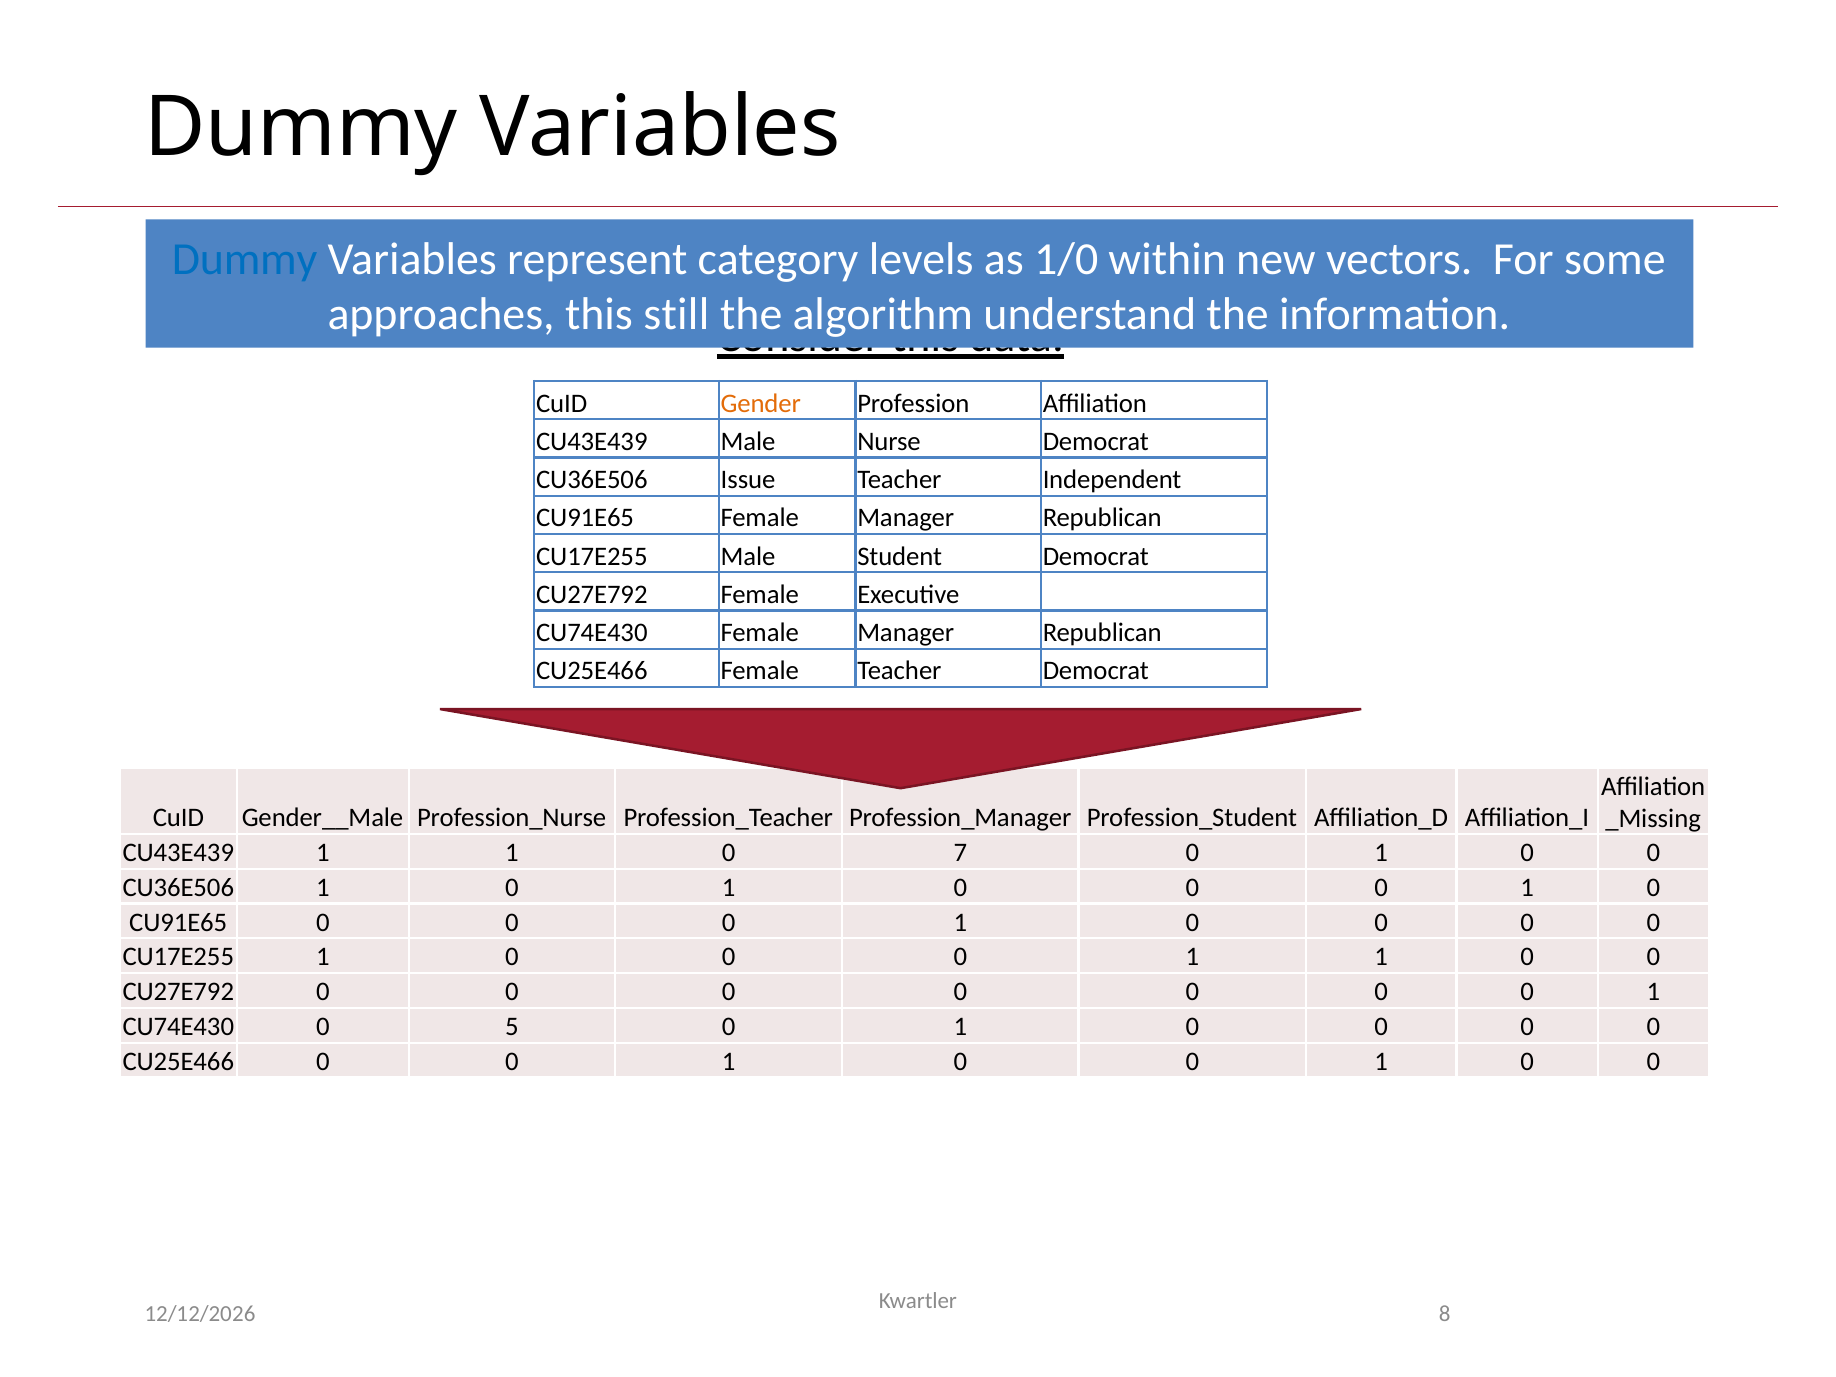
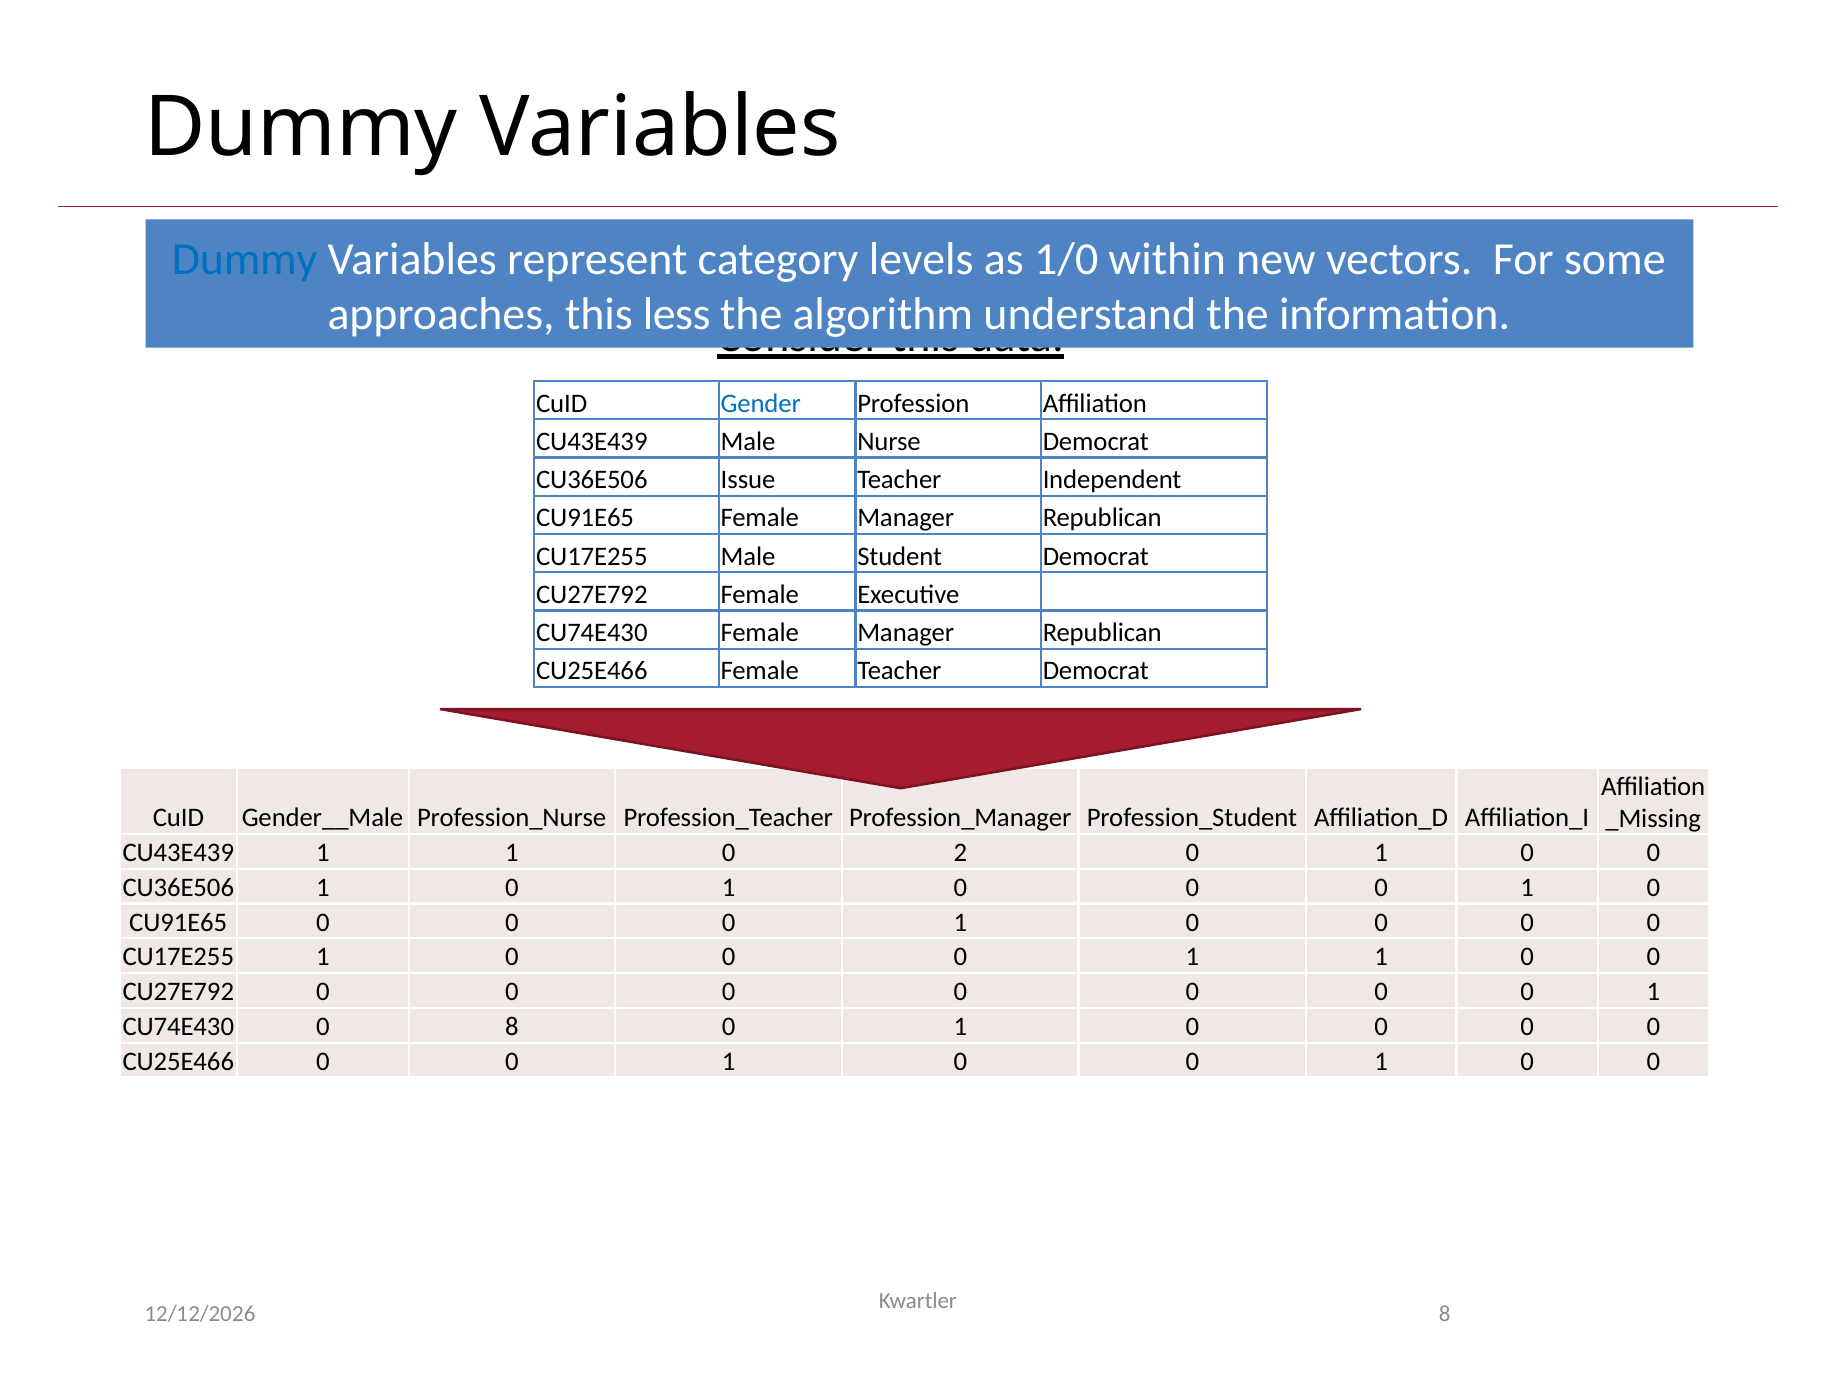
still: still -> less (677, 314)
Gender colour: orange -> blue (761, 403)
7: 7 -> 2 (960, 853)
0 5: 5 -> 8 (512, 1027)
